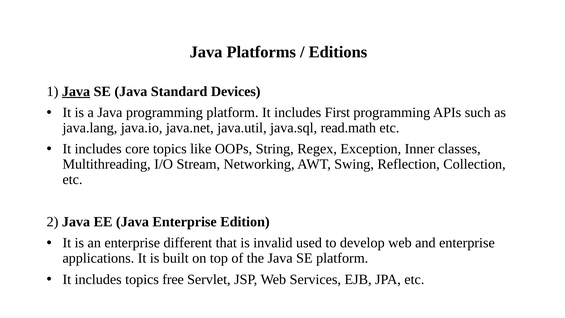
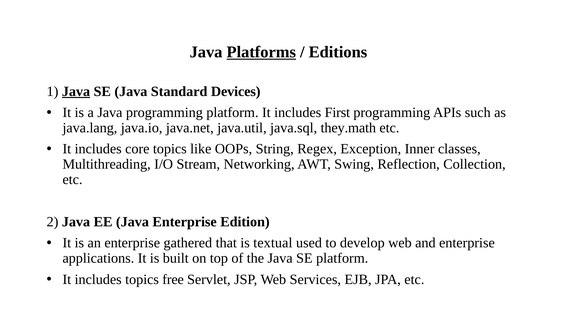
Platforms underline: none -> present (261, 52)
read.math: read.math -> they.math (348, 128)
different: different -> gathered (188, 243)
invalid: invalid -> textual (273, 243)
